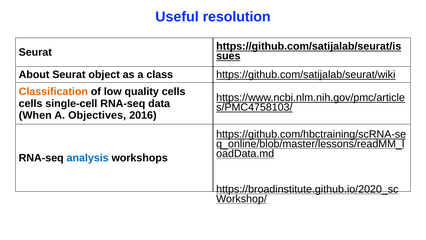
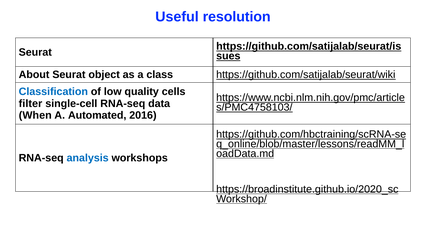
Classification colour: orange -> blue (53, 92)
cells: cells -> filter (30, 103)
Objectives: Objectives -> Automated (97, 115)
